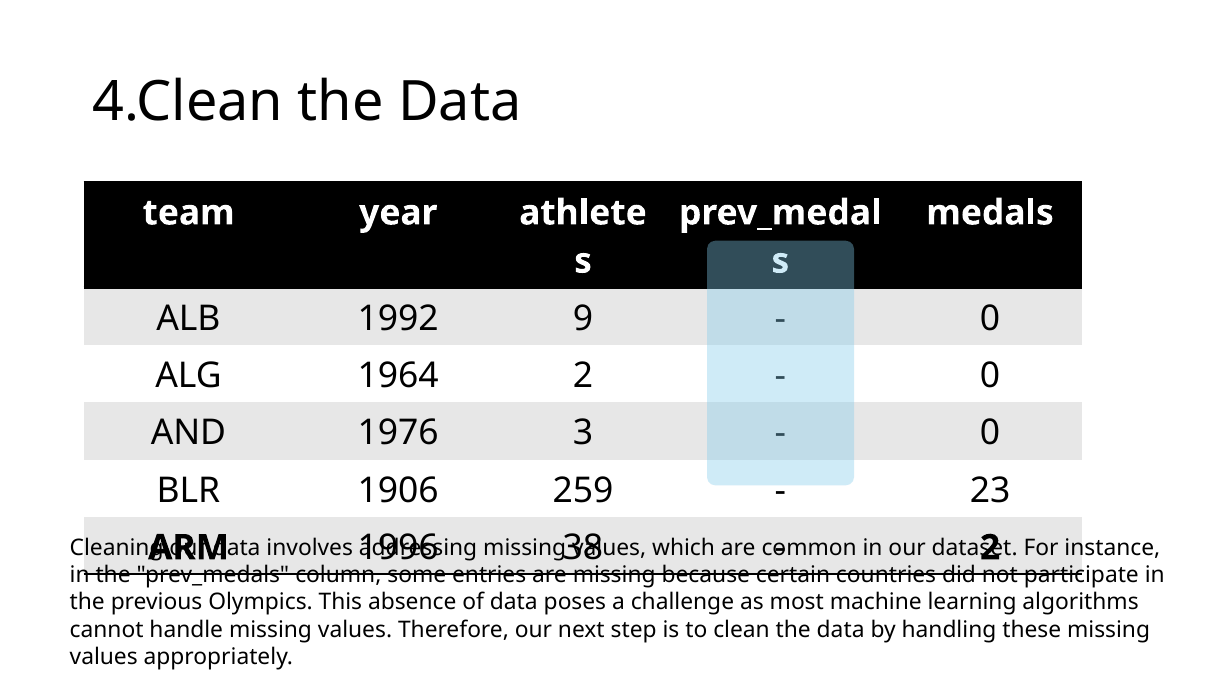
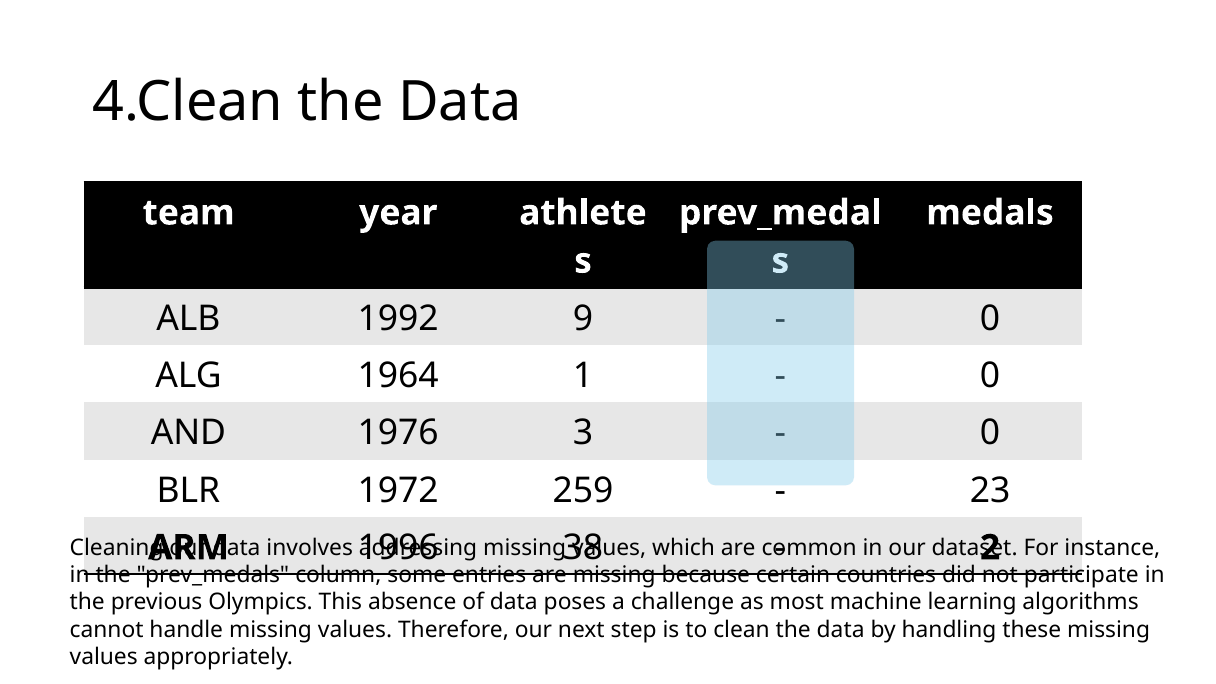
1964 2: 2 -> 1 (583, 376)
1906: 1906 -> 1972 (398, 490)
